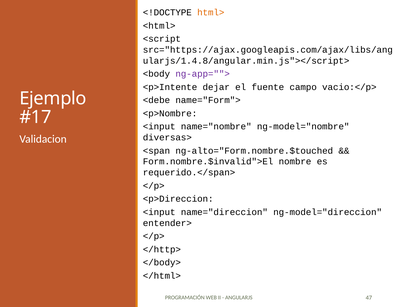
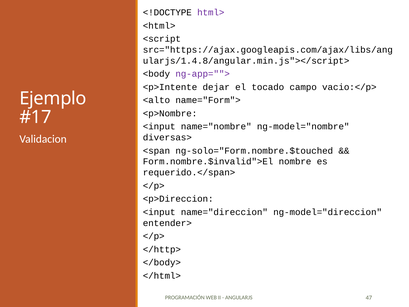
html> colour: orange -> purple (211, 13)
fuente: fuente -> tocado (268, 87)
<debe: <debe -> <alto (156, 100)
ng-alto="Form.nombre.$touched: ng-alto="Form.nombre.$touched -> ng-solo="Form.nombre.$touched (254, 151)
